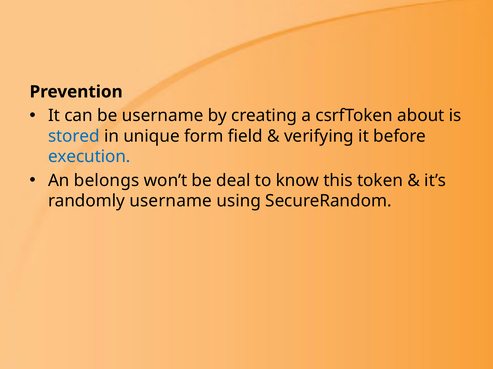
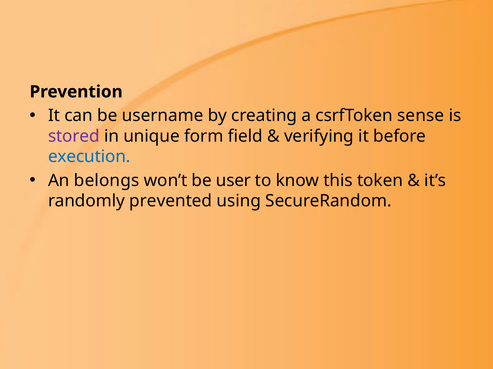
about: about -> sense (421, 116)
stored colour: blue -> purple (74, 136)
deal: deal -> user (233, 181)
randomly username: username -> prevented (171, 201)
